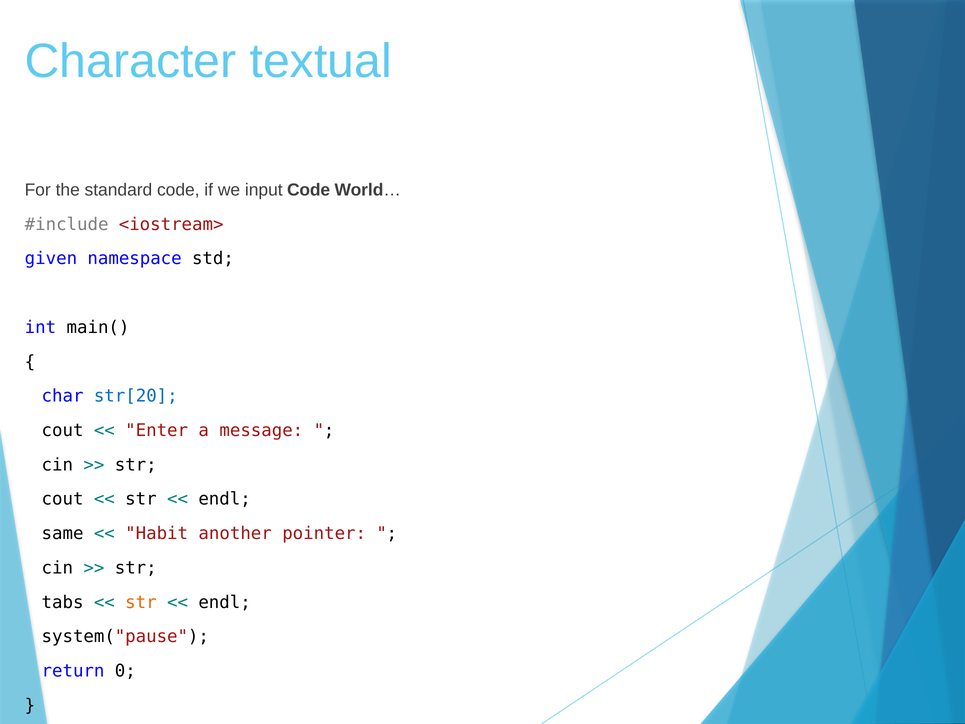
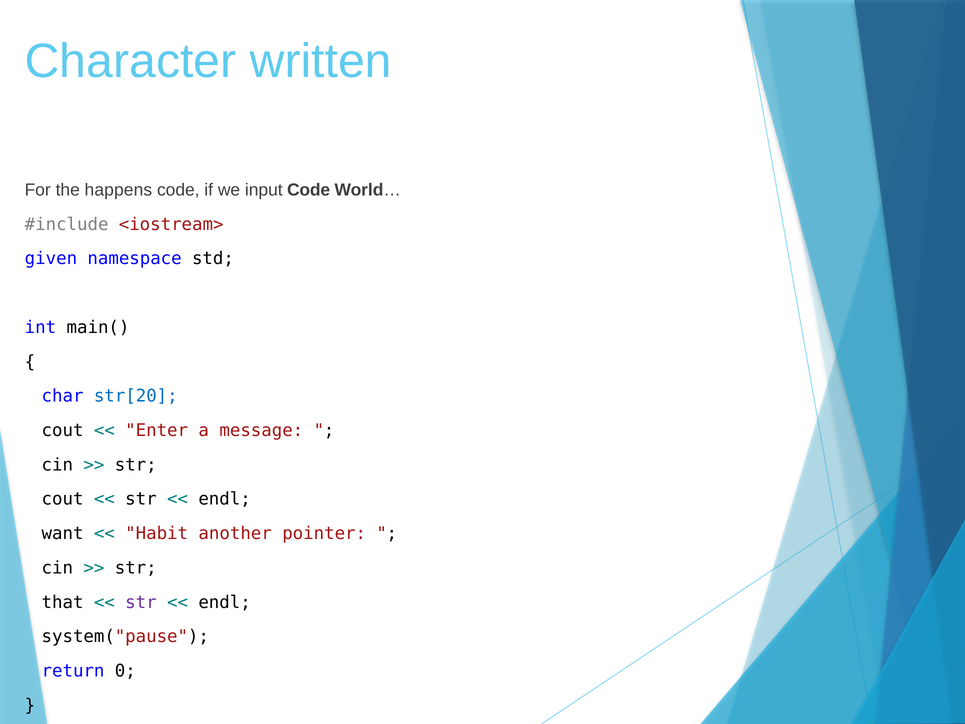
textual: textual -> written (321, 61)
standard: standard -> happens (118, 190)
same: same -> want (63, 533)
tabs: tabs -> that (63, 602)
str colour: orange -> purple (141, 602)
